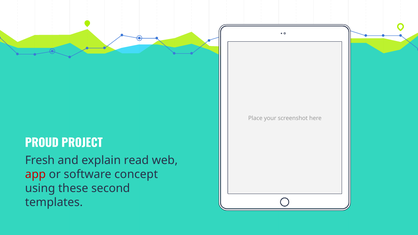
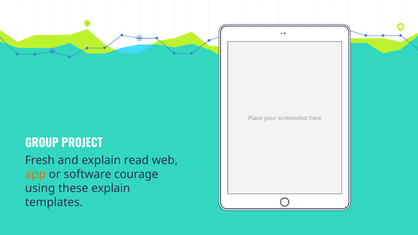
PROUD: PROUD -> GROUP (42, 143)
app colour: red -> orange (35, 175)
concept: concept -> courage (136, 175)
these second: second -> explain (111, 188)
